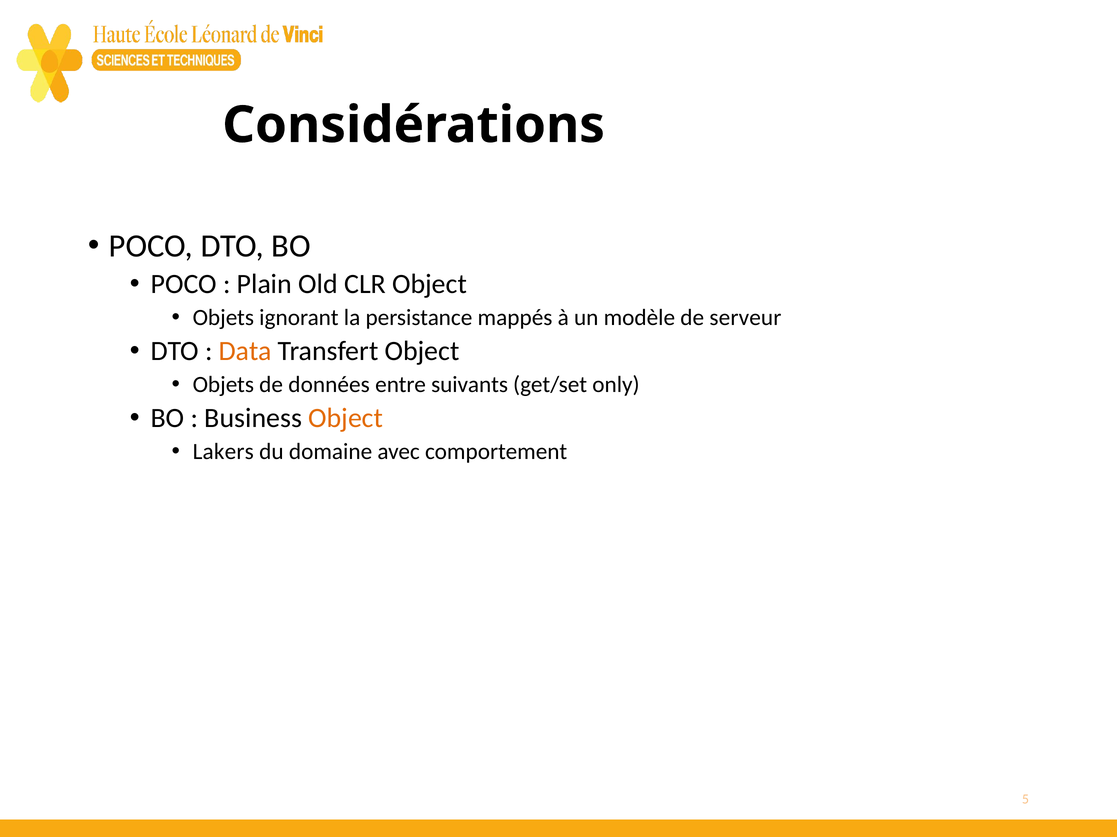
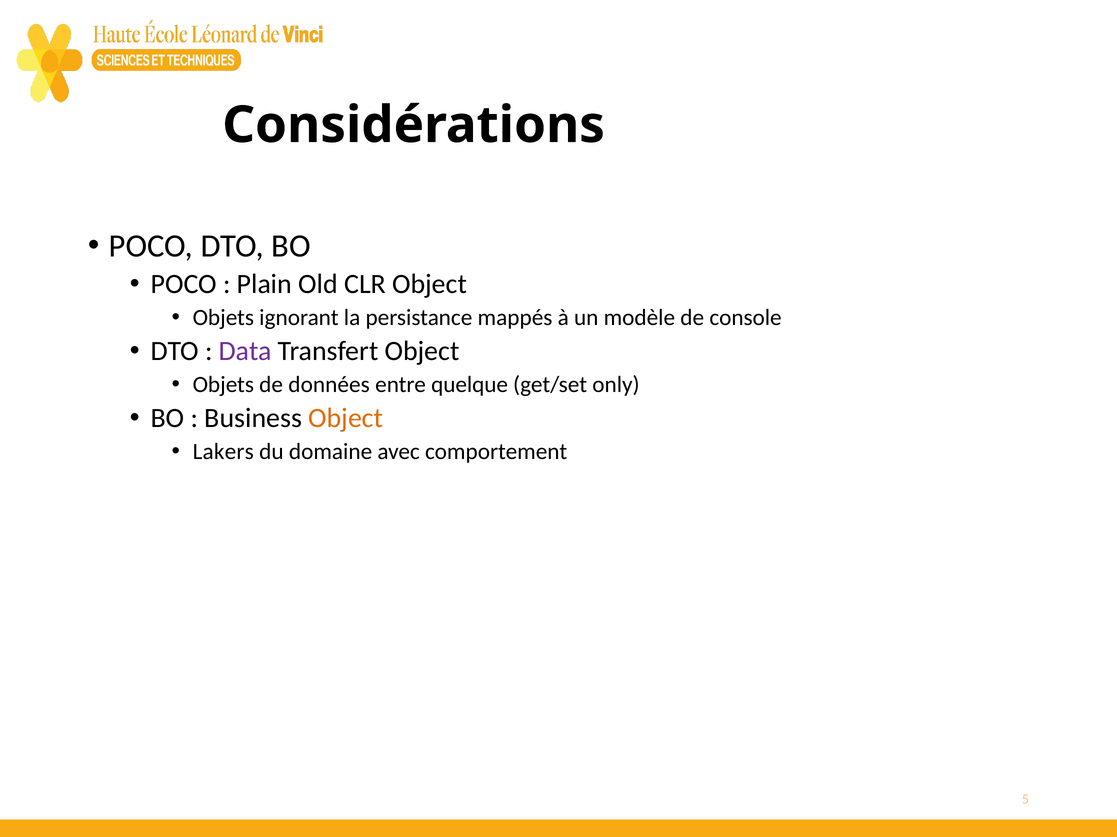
serveur: serveur -> console (746, 318)
Data colour: orange -> purple (245, 351)
suivants: suivants -> quelque (470, 385)
